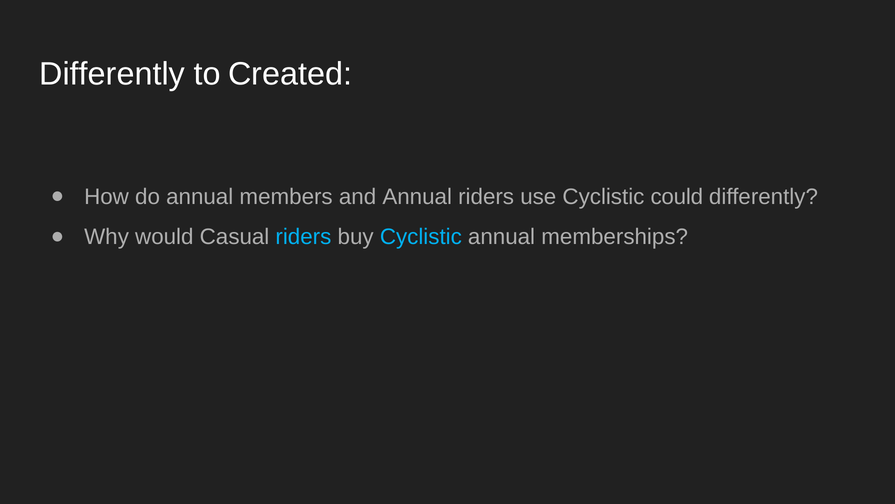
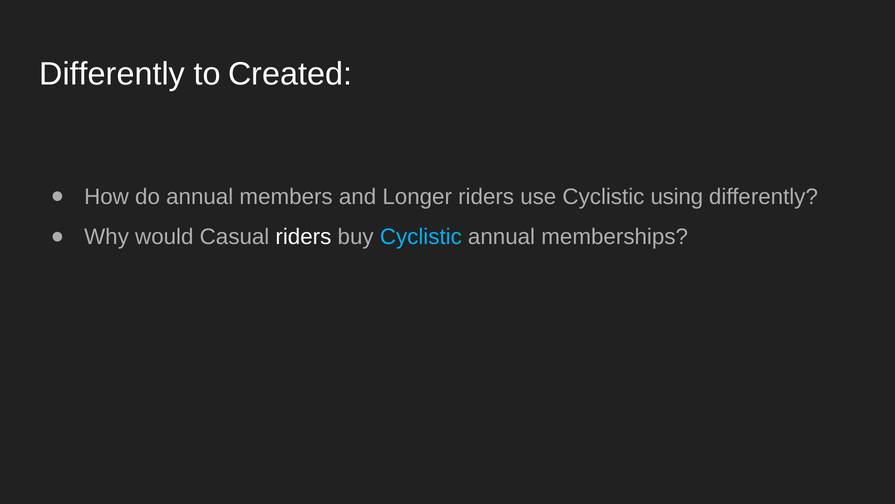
and Annual: Annual -> Longer (417, 197)
could: could -> using (677, 197)
riders colour: light blue -> white (303, 237)
